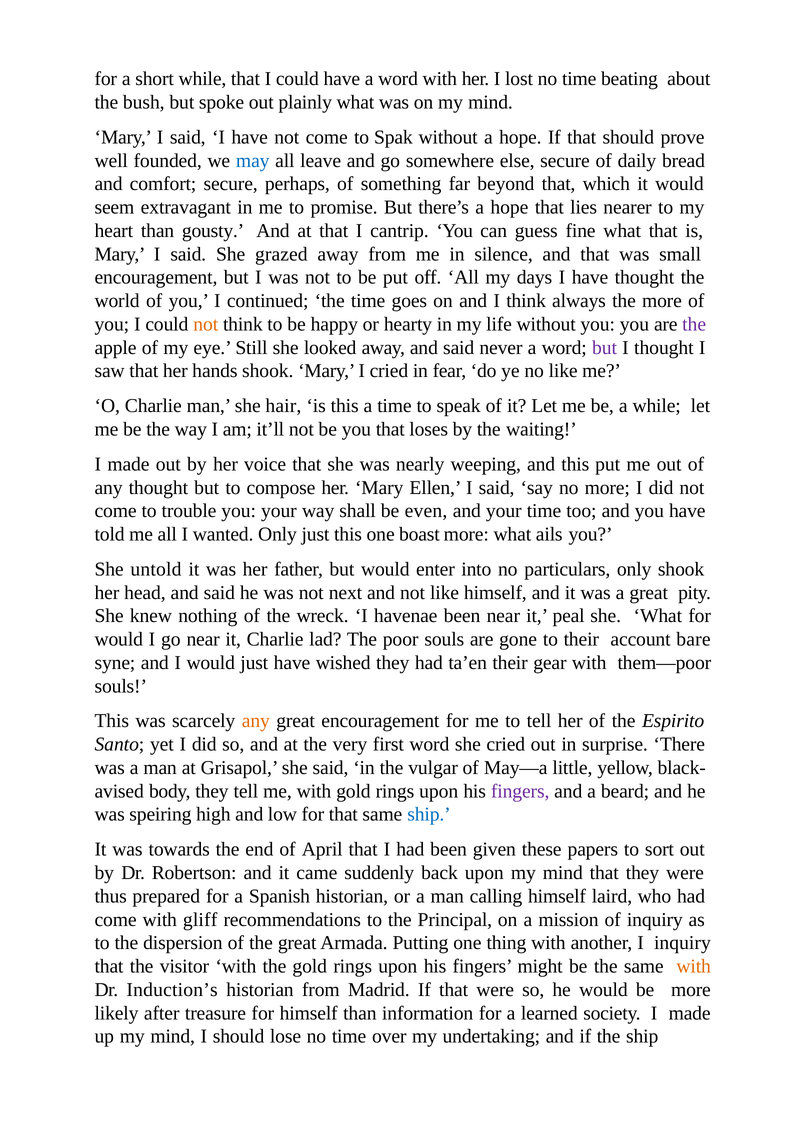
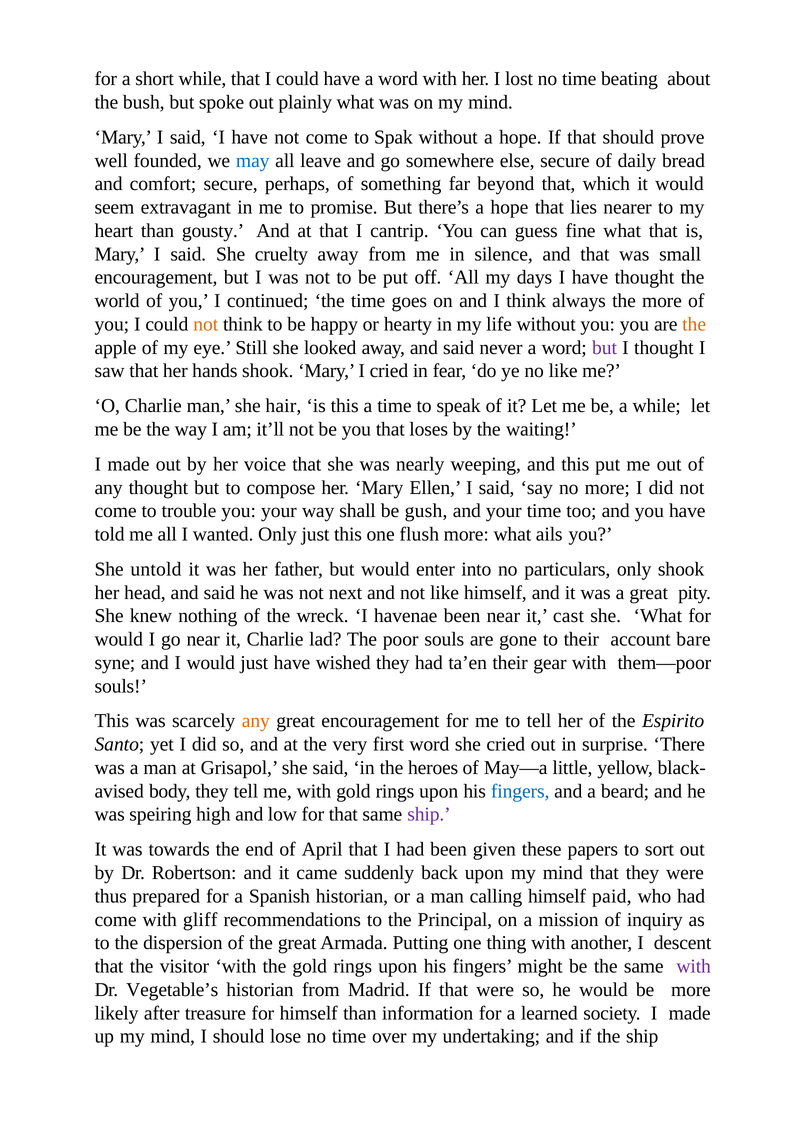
grazed: grazed -> cruelty (281, 254)
the colour: purple -> orange (694, 324)
even: even -> gush (426, 511)
boast: boast -> flush (419, 534)
peal: peal -> cast (568, 616)
vulgar: vulgar -> heroes (433, 768)
fingers colour: purple -> blue (520, 791)
ship colour: blue -> purple (429, 814)
laird: laird -> paid (612, 896)
I inquiry: inquiry -> descent (683, 943)
with colour: orange -> purple (694, 966)
Induction’s: Induction’s -> Vegetable’s (172, 990)
